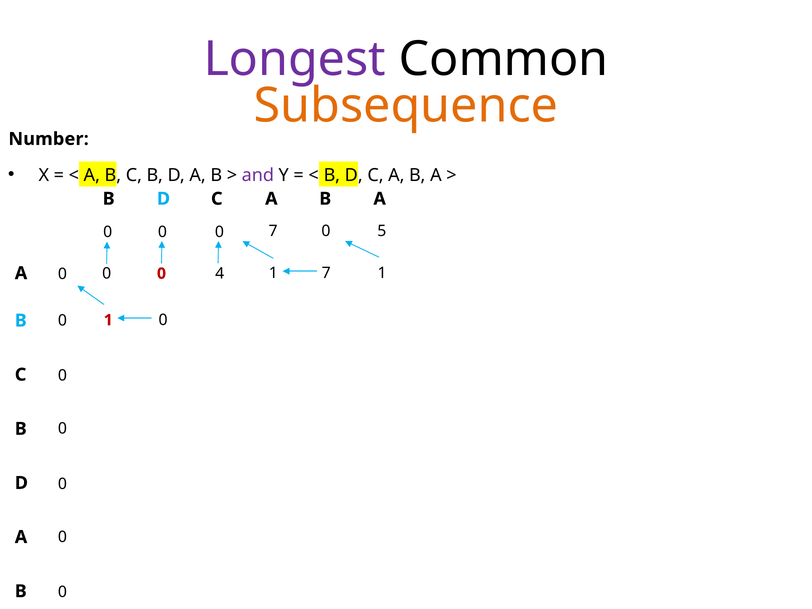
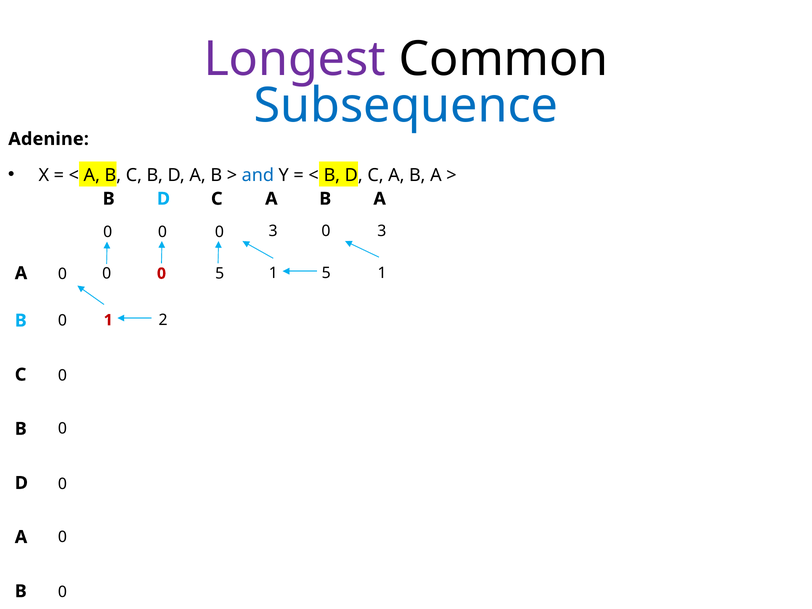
Subsequence colour: orange -> blue (406, 106)
Number: Number -> Adenine (49, 139)
and colour: purple -> blue (258, 175)
7: 7 -> 3 (273, 231)
5: 5 -> 3 (382, 231)
0 4: 4 -> 5 (220, 274)
1 7: 7 -> 5 (326, 273)
1 0: 0 -> 2 (163, 320)
